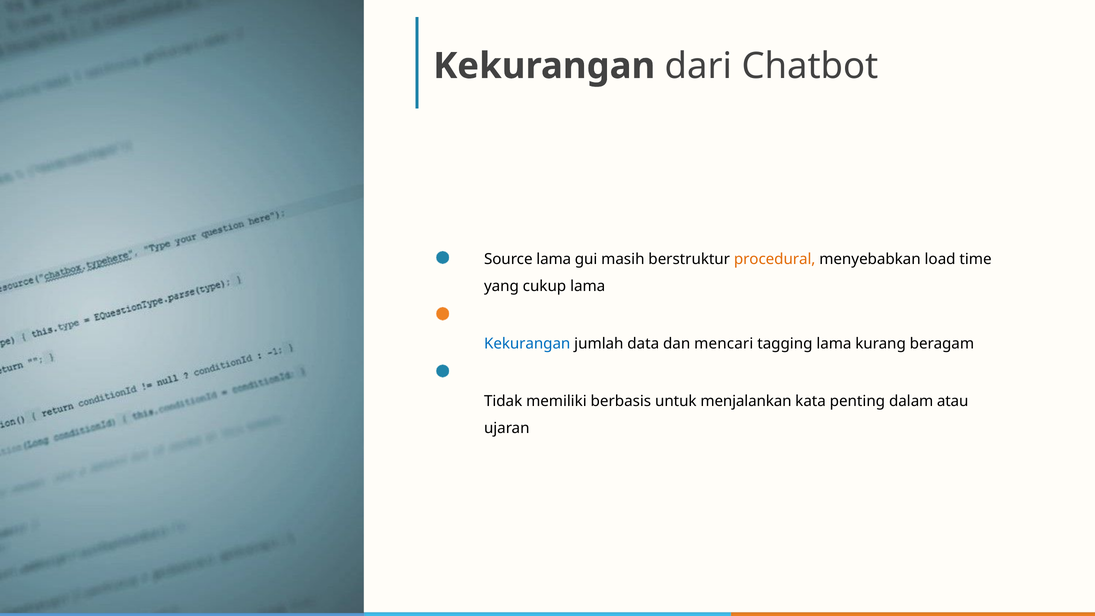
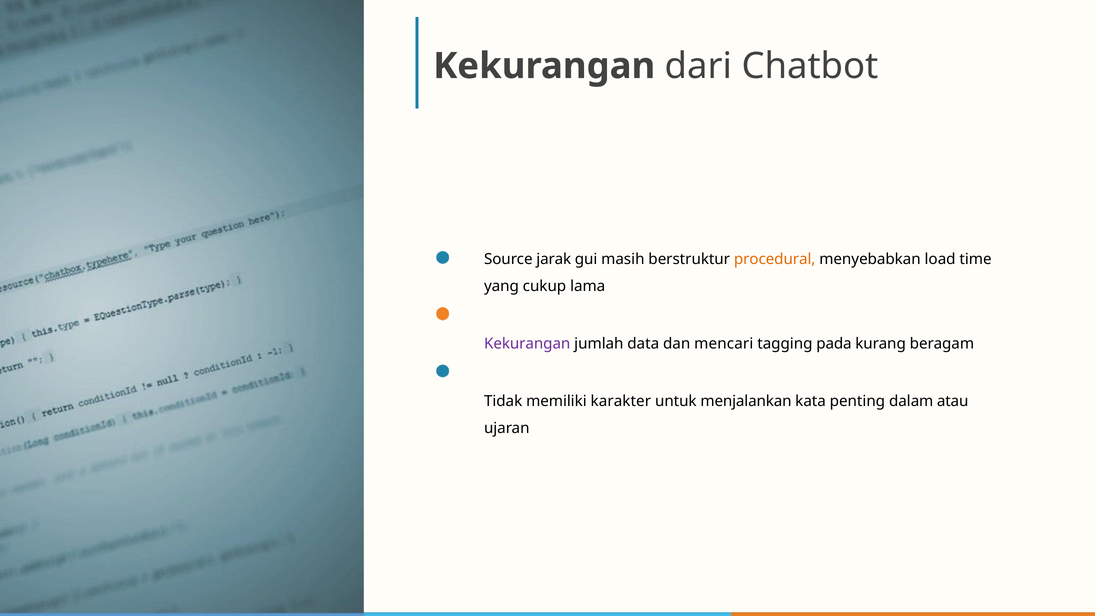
Source lama: lama -> jarak (554, 259)
Kekurangan colour: blue -> purple (527, 344)
tagging lama: lama -> pada (834, 344)
berbasis: berbasis -> karakter (621, 401)
